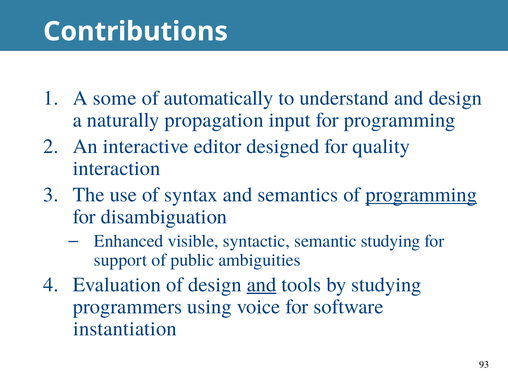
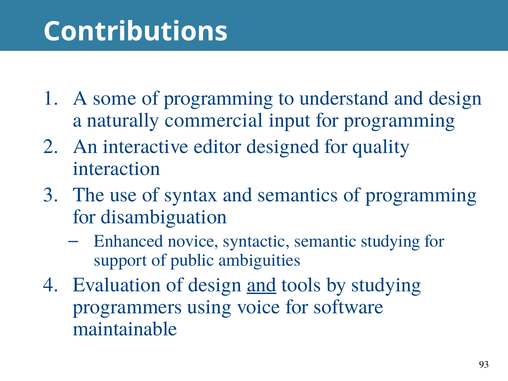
automatically: automatically -> programming (219, 98)
propagation: propagation -> commercial (214, 120)
programming underline: present -> none (421, 195)
visible: visible -> novice (193, 241)
instantiation: instantiation -> maintainable (125, 329)
